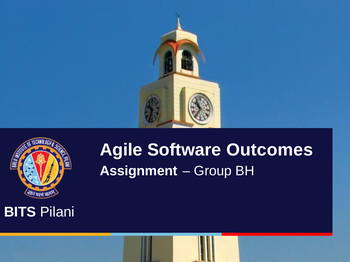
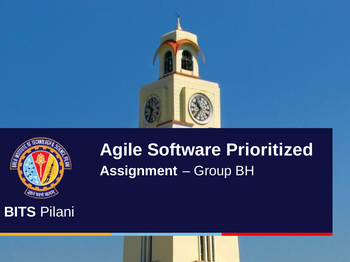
Outcomes: Outcomes -> Prioritized (270, 150)
